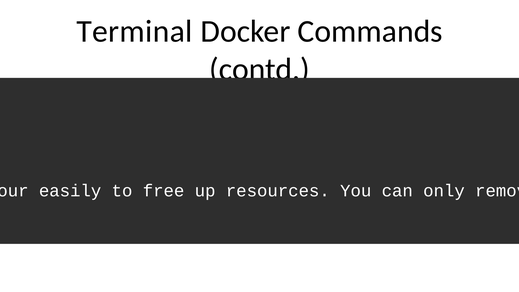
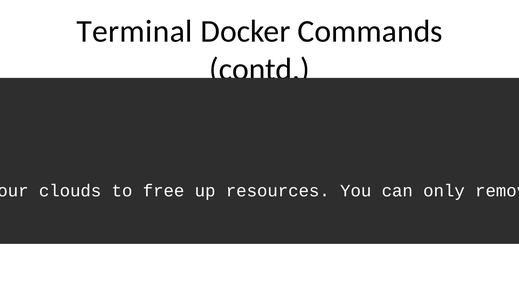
easily: easily -> clouds (70, 191)
